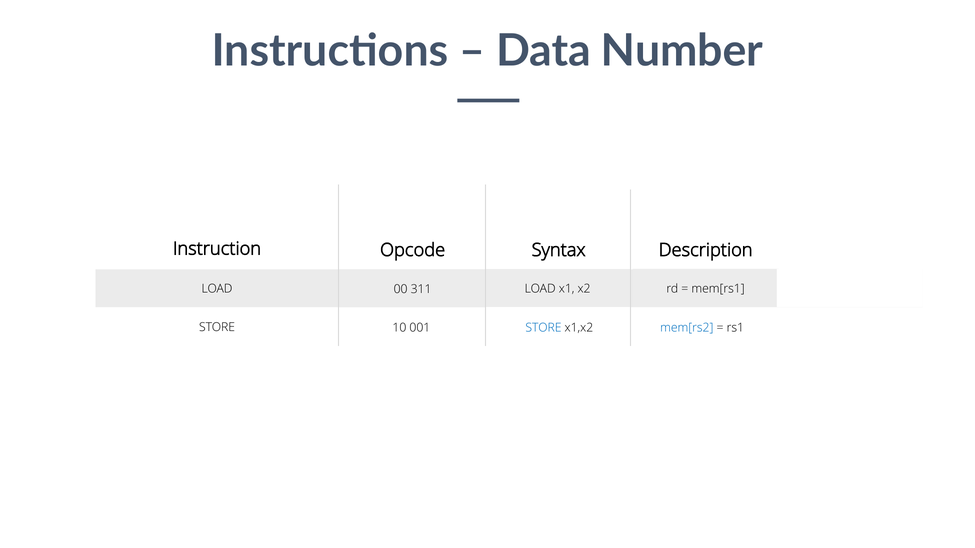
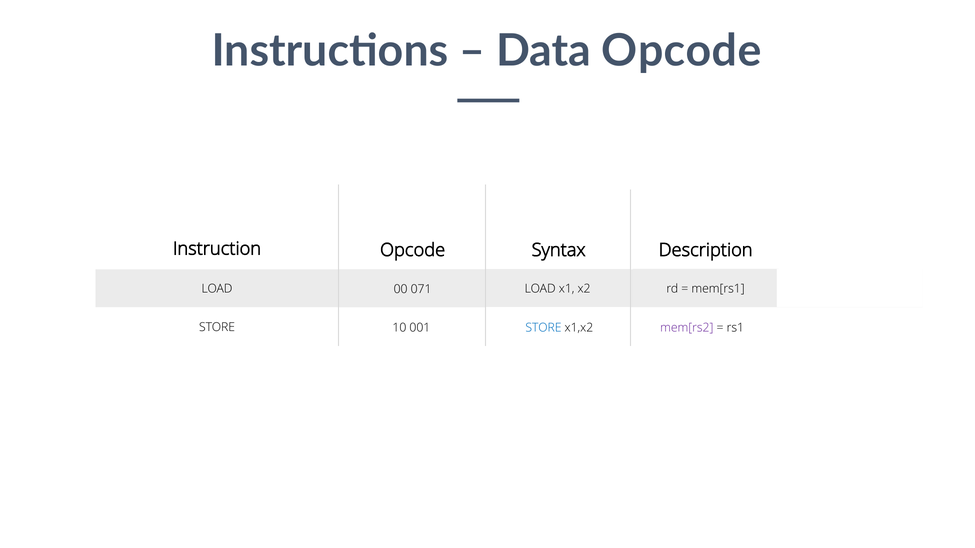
Data Number: Number -> Opcode (682, 51)
311: 311 -> 071 (421, 289)
mem[rs2 colour: blue -> purple (687, 328)
